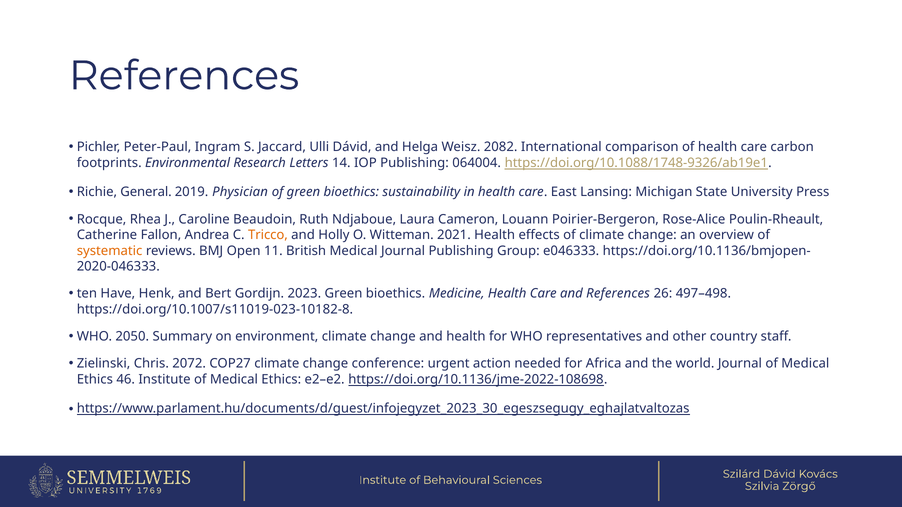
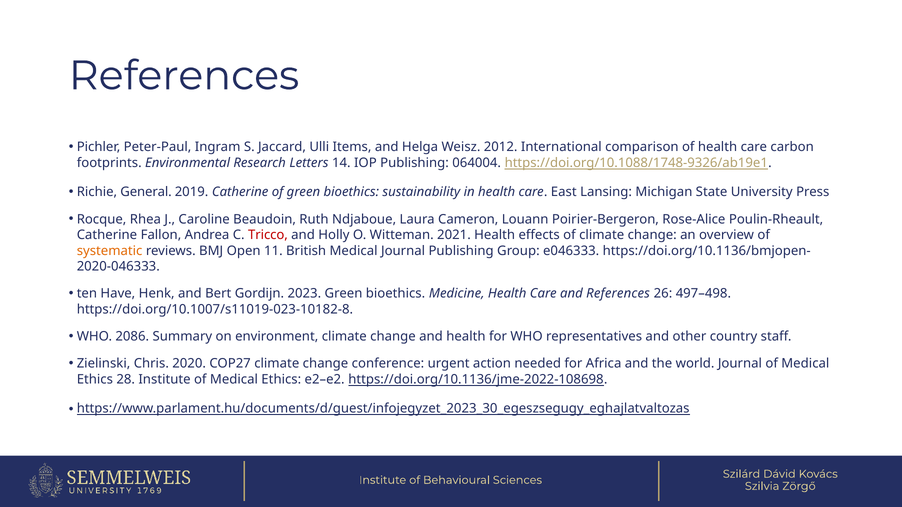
Ulli Dávid: Dávid -> Items (352, 147)
2082: 2082 -> 2012 (501, 147)
2019 Physician: Physician -> Catherine (240, 192)
Tricco colour: orange -> red (268, 235)
2050: 2050 -> 2086 (132, 337)
2072: 2072 -> 2020 (189, 364)
46: 46 -> 28 (126, 380)
